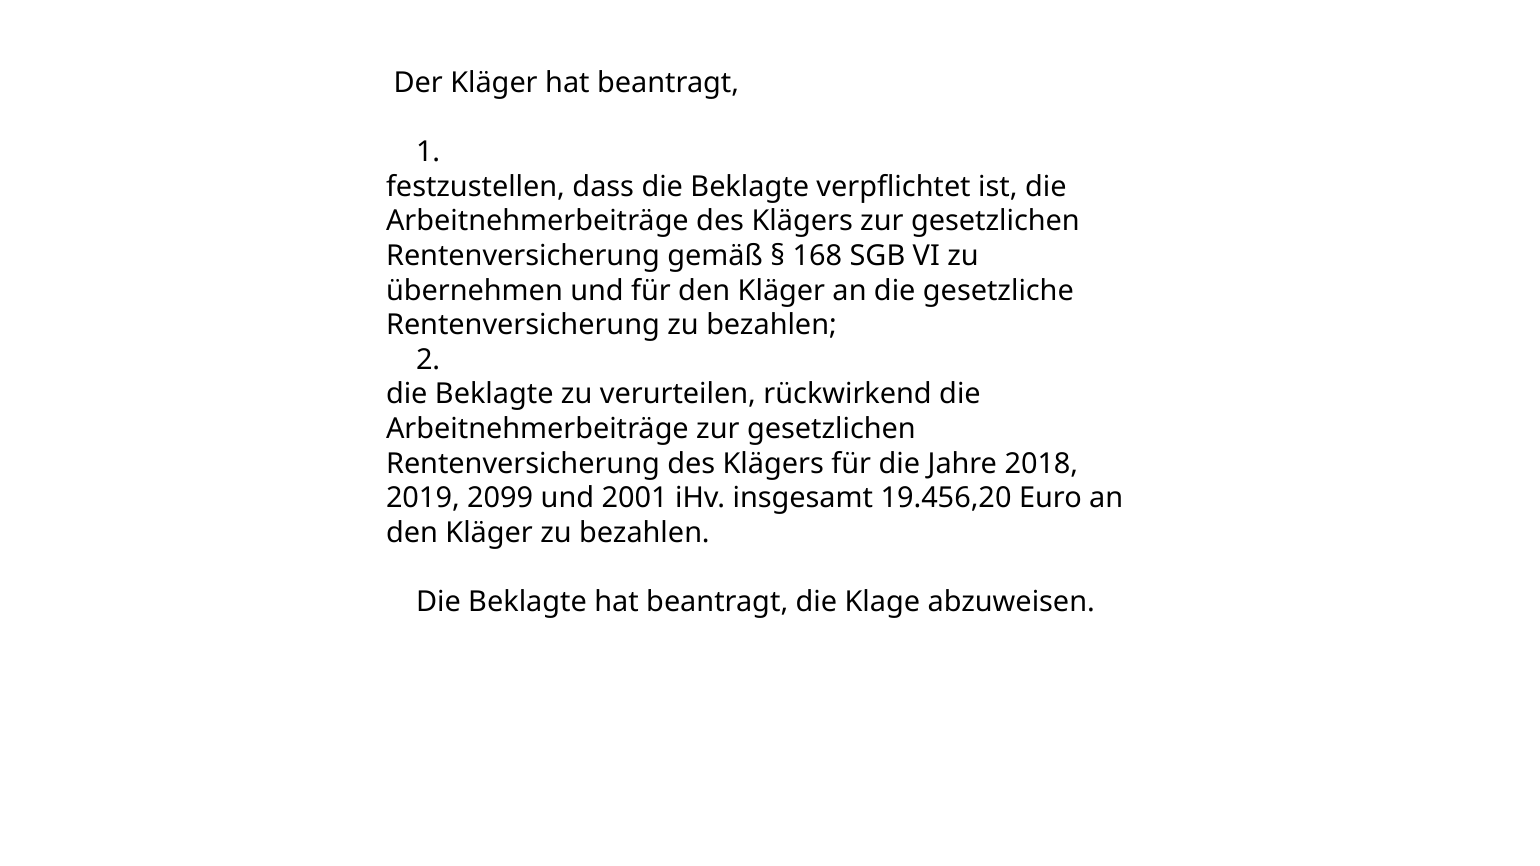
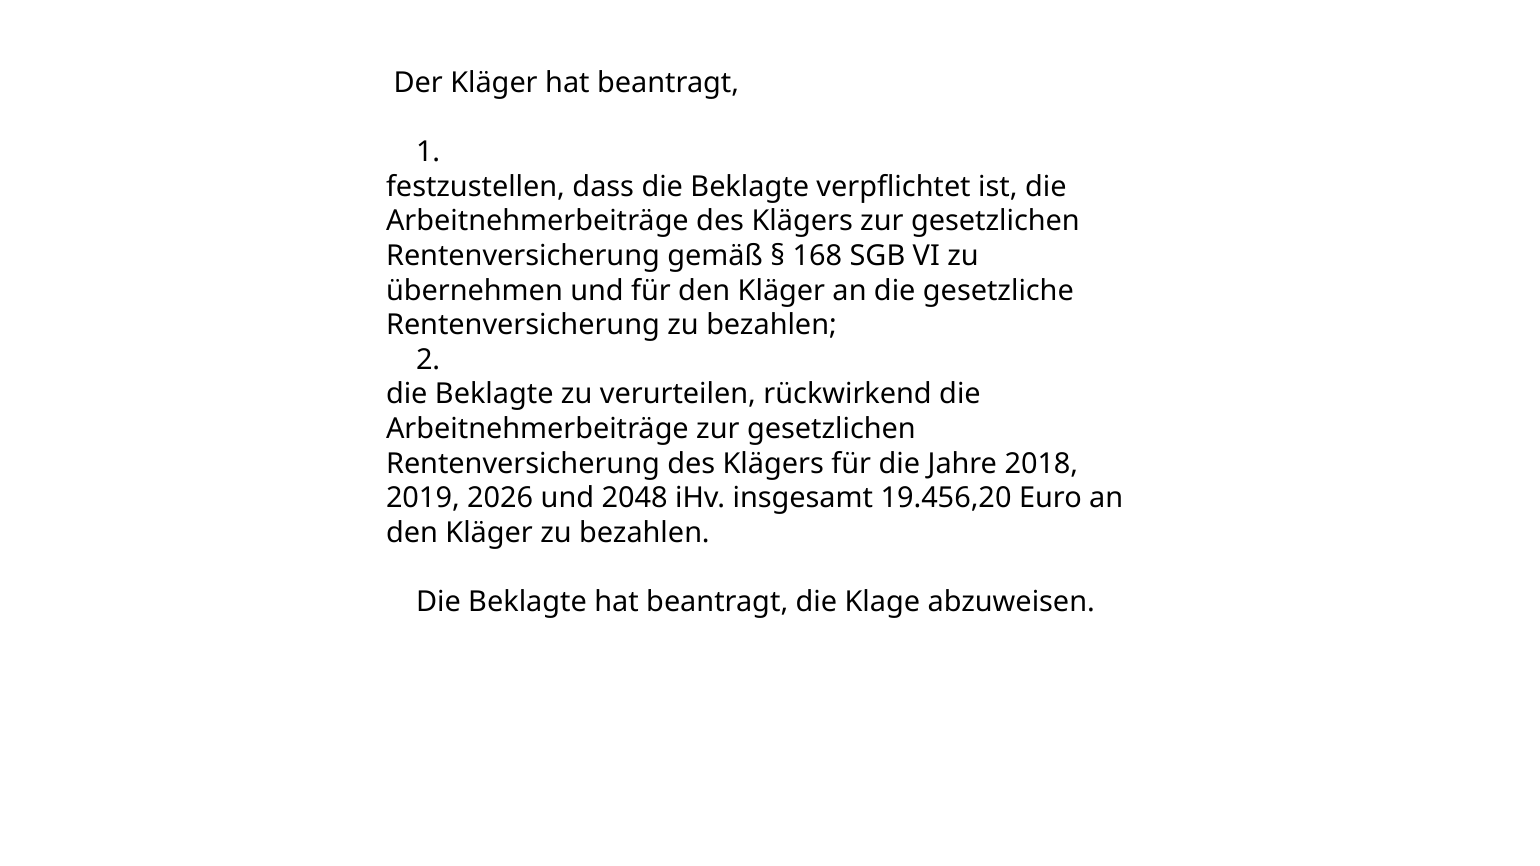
2099: 2099 -> 2026 (500, 499)
2001: 2001 -> 2048 (635, 499)
